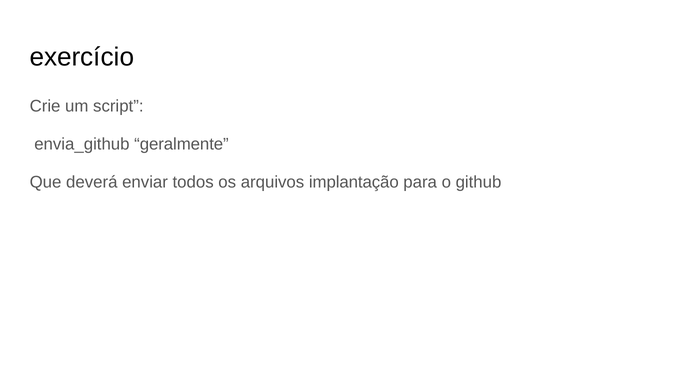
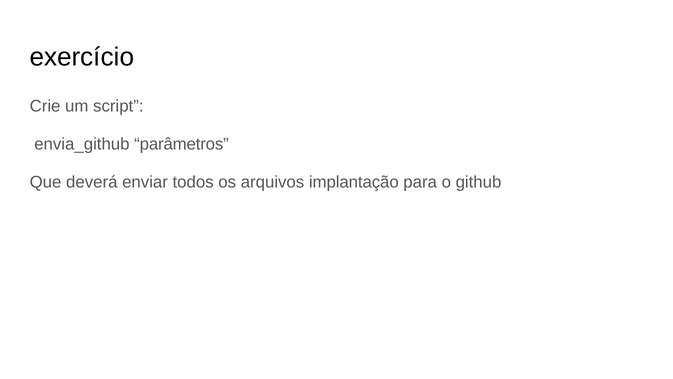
geralmente: geralmente -> parâmetros (182, 144)
